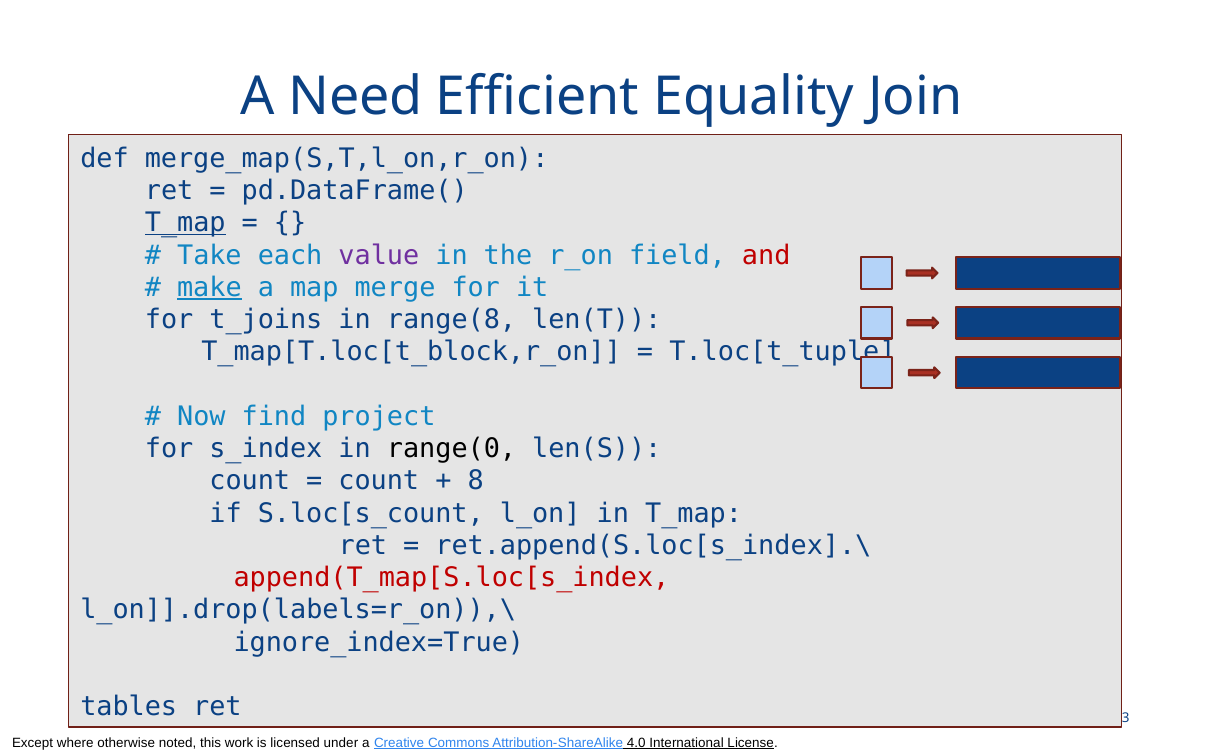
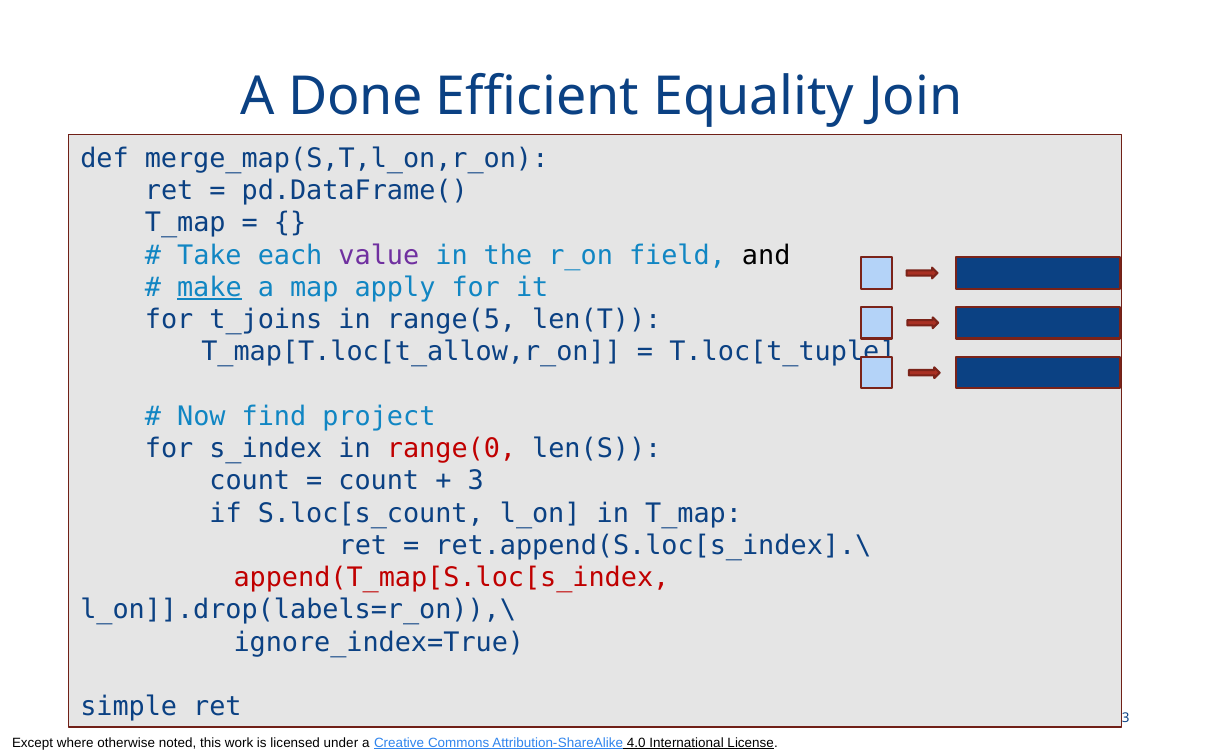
Need: Need -> Done (356, 97)
T_map underline: present -> none (185, 223)
and colour: red -> black (766, 255)
merge: merge -> apply (395, 288)
range(8: range(8 -> range(5 (452, 320)
T_map[T.loc[t_block,r_on: T_map[T.loc[t_block,r_on -> T_map[T.loc[t_allow,r_on (411, 352)
range(0 colour: black -> red (452, 449)
8: 8 -> 3 (476, 481)
tables: tables -> simple (129, 707)
